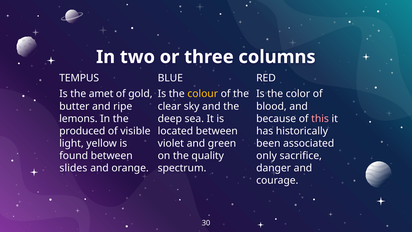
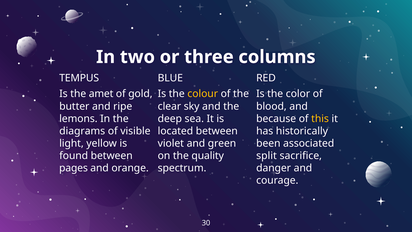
this colour: pink -> yellow (320, 119)
produced: produced -> diagrams (82, 131)
only: only -> split (267, 156)
slides: slides -> pages (73, 168)
